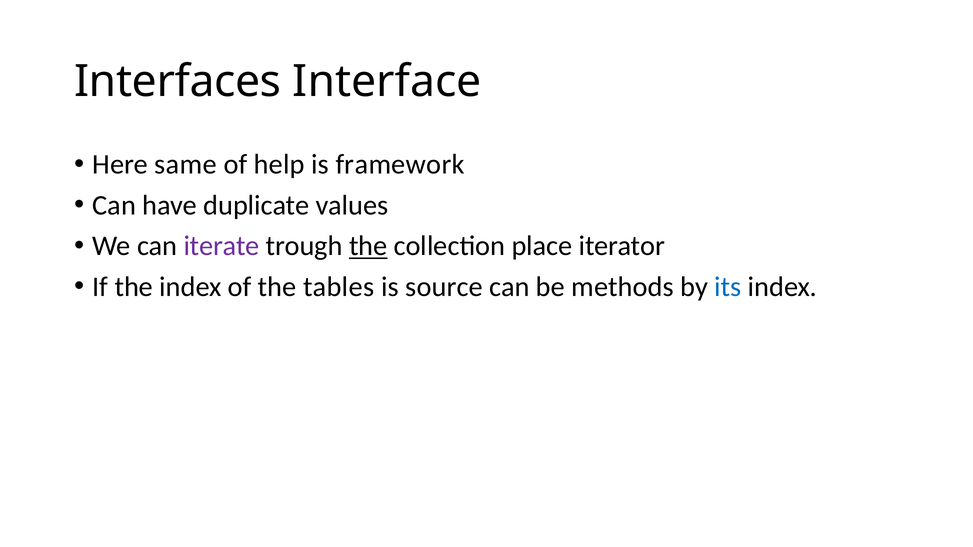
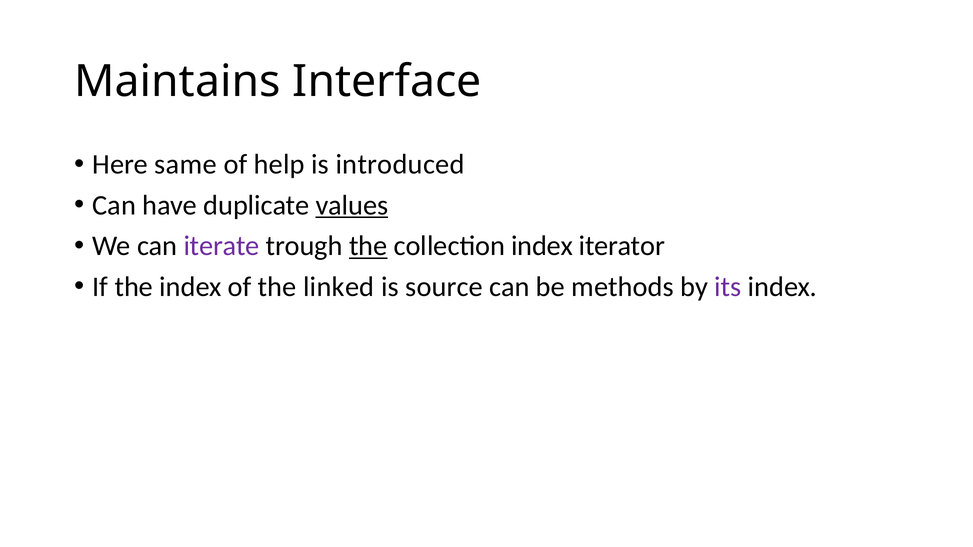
Interfaces: Interfaces -> Maintains (178, 82)
framework: framework -> introduced (400, 165)
values underline: none -> present (352, 205)
collection place: place -> index (542, 246)
tables: tables -> linked (339, 287)
its colour: blue -> purple (728, 287)
